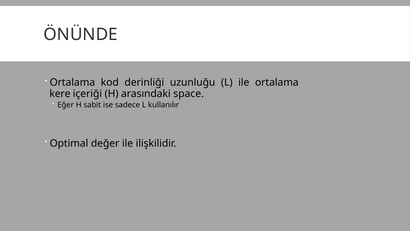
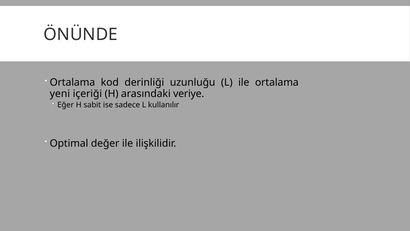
kere: kere -> yeni (60, 94)
space: space -> veriye (189, 94)
